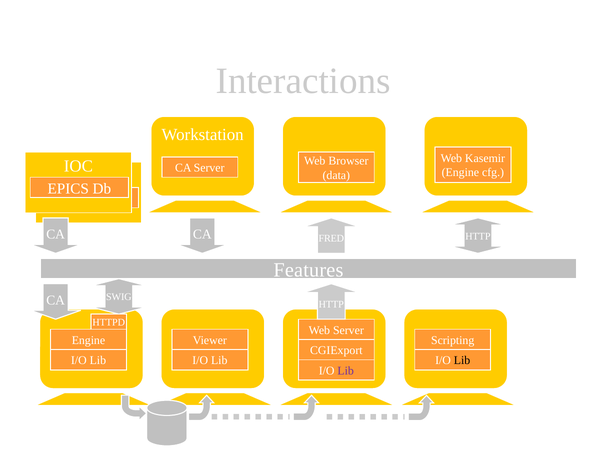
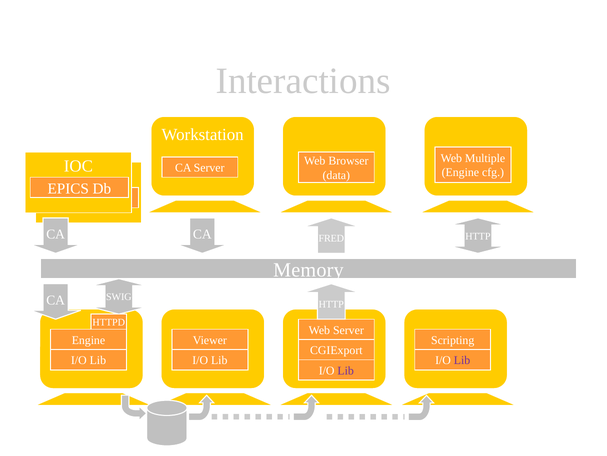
Kasemir: Kasemir -> Multiple (485, 158)
Features: Features -> Memory (308, 270)
Lib colour: black -> purple (462, 360)
